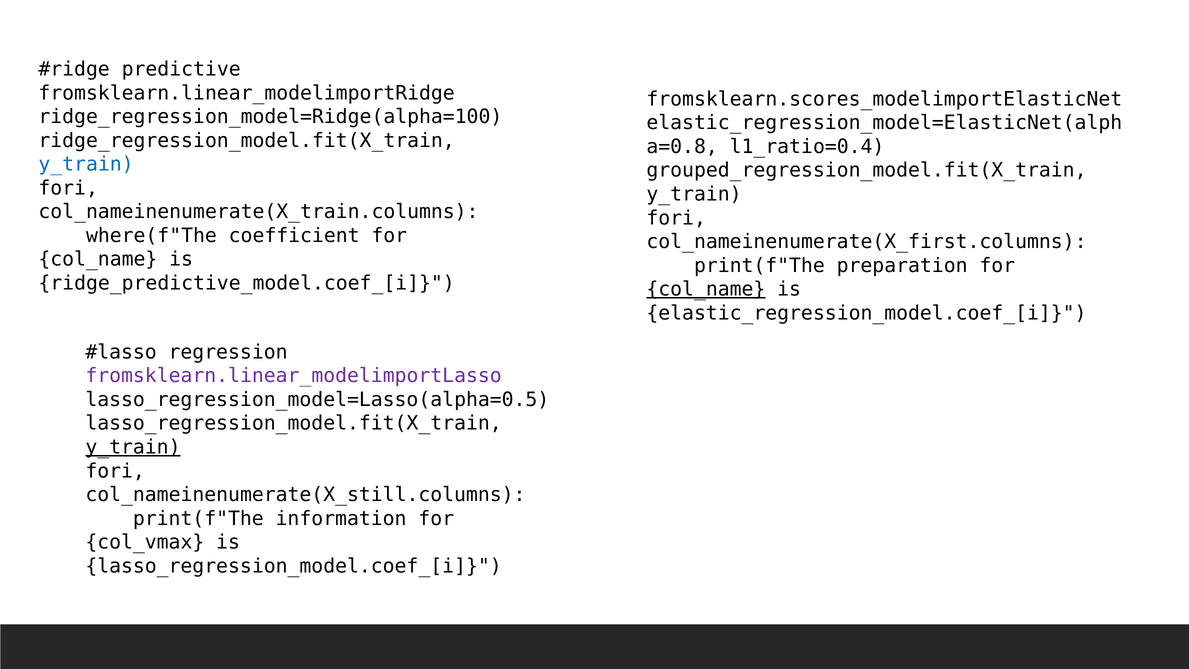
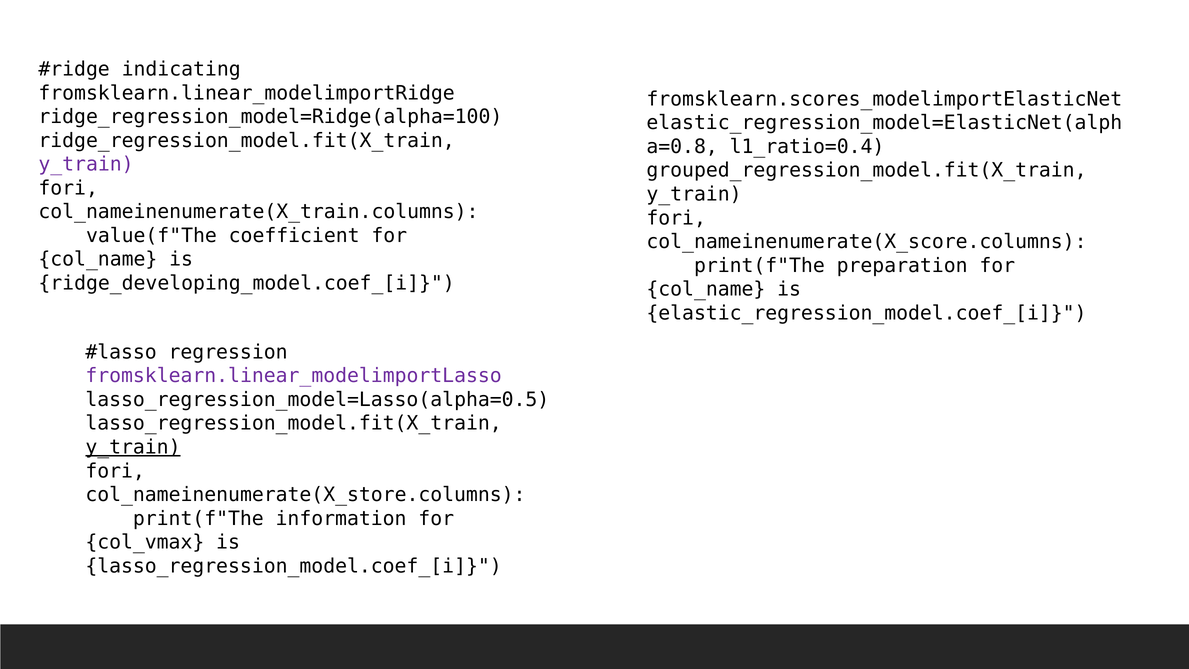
predictive: predictive -> indicating (181, 69)
y_train colour: blue -> purple (86, 164)
where(f"The: where(f"The -> value(f"The (151, 236)
col_nameinenumerate(X_first.columns: col_nameinenumerate(X_first.columns -> col_nameinenumerate(X_score.columns (866, 242)
ridge_predictive_model.coef_[i: ridge_predictive_model.coef_[i -> ridge_developing_model.coef_[i (247, 283)
col_name underline: present -> none (706, 289)
col_nameinenumerate(X_still.columns: col_nameinenumerate(X_still.columns -> col_nameinenumerate(X_store.columns (305, 495)
